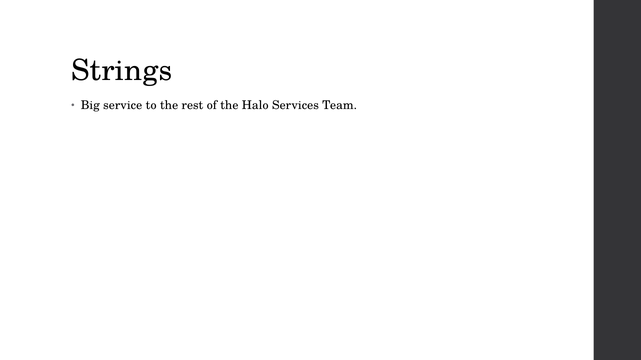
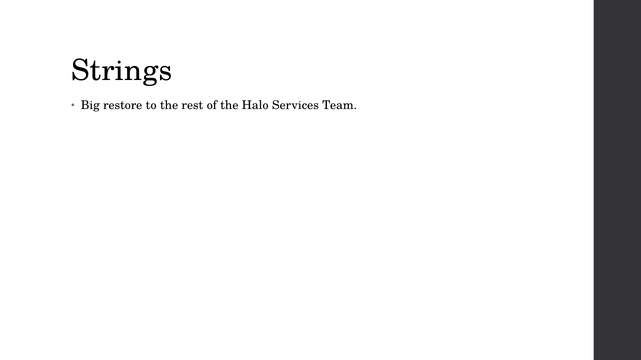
service: service -> restore (123, 106)
